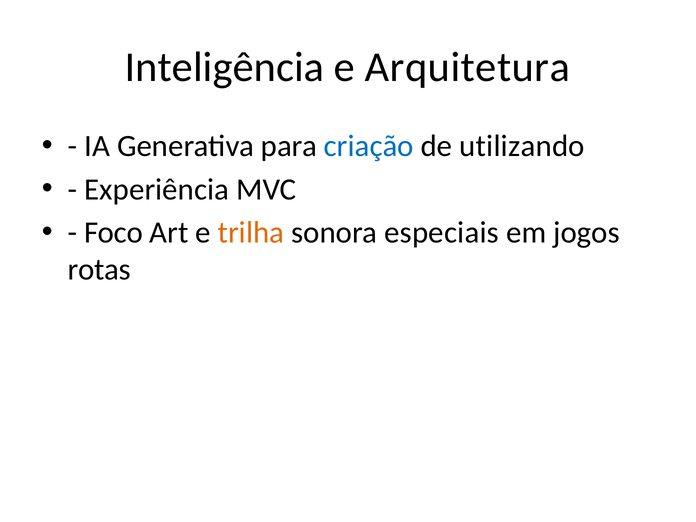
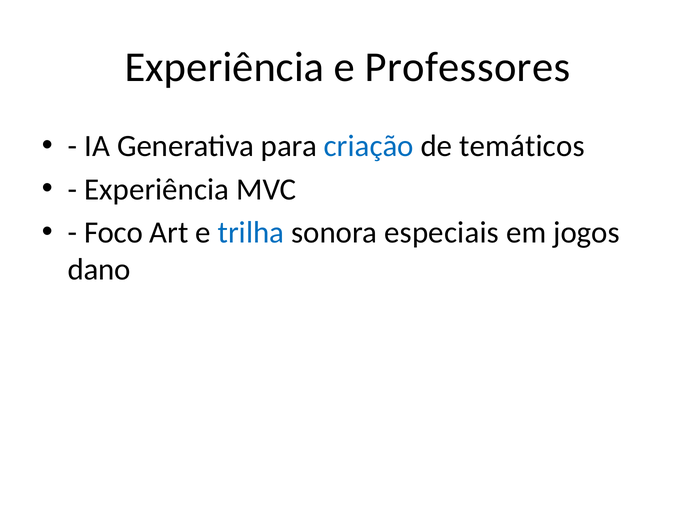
Inteligência: Inteligência -> Experiência (224, 67)
Arquitetura: Arquitetura -> Professores (467, 67)
utilizando: utilizando -> temáticos (522, 146)
trilha colour: orange -> blue (251, 233)
rotas: rotas -> dano (99, 270)
